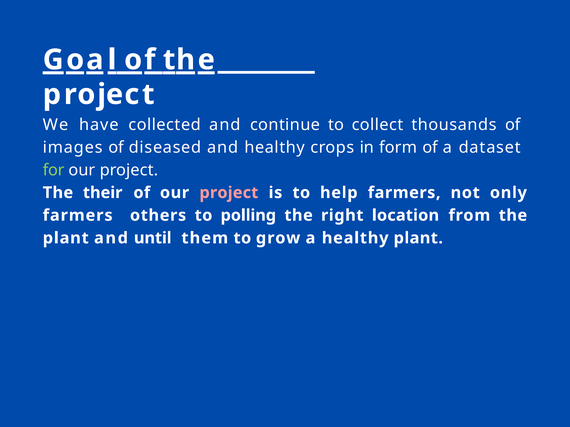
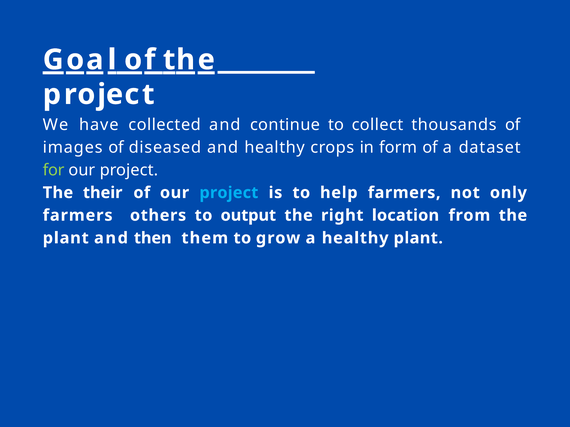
project colour: pink -> light blue (229, 193)
polling: polling -> output (248, 216)
until: until -> then (153, 238)
